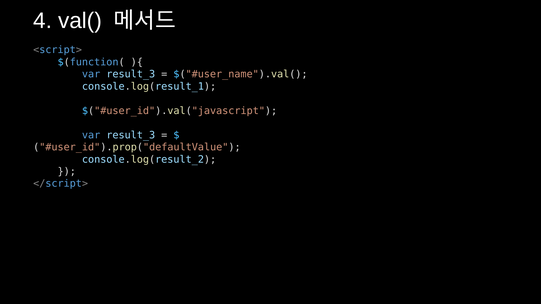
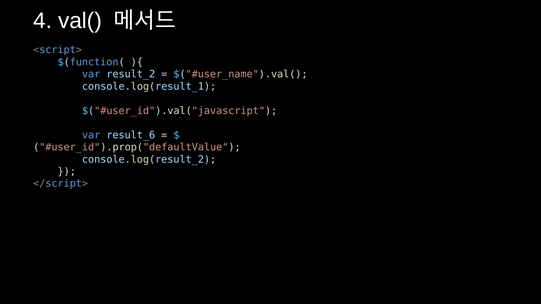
result_3: result_3 -> result_2 (131, 74)
result_3: result_3 -> result_6 (131, 135)
